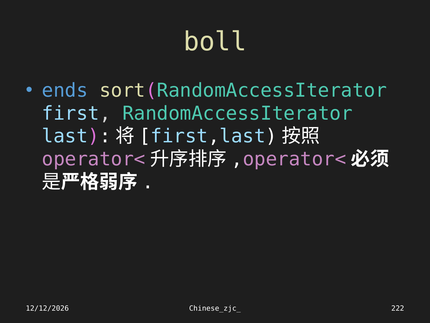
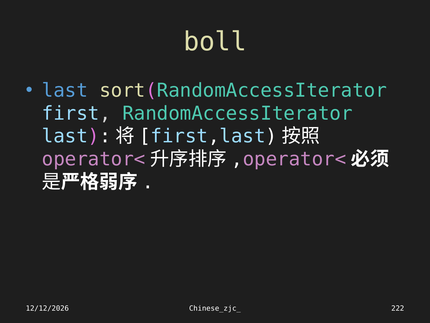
ends: ends -> last (65, 90)
